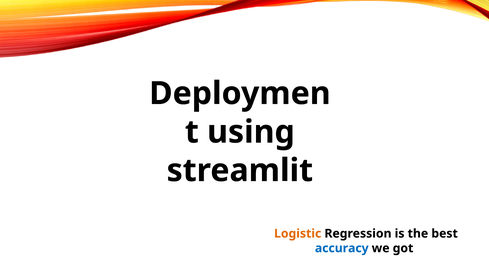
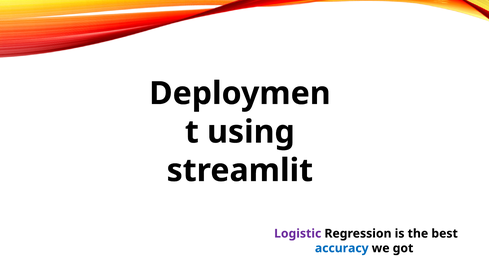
Logistic colour: orange -> purple (298, 234)
